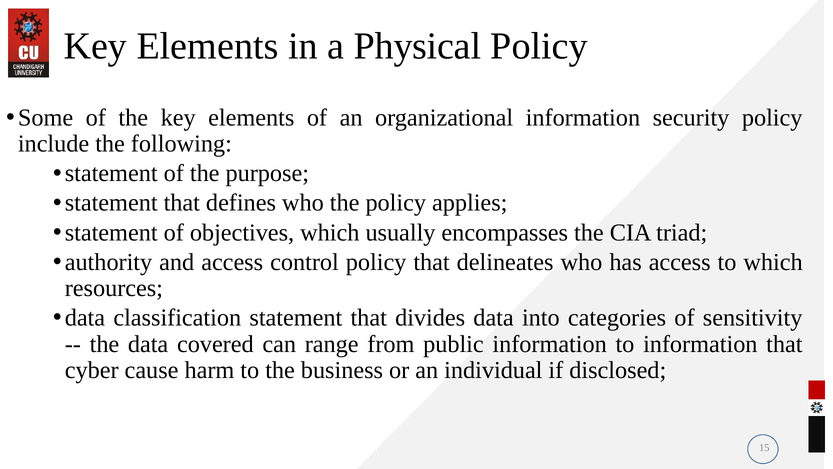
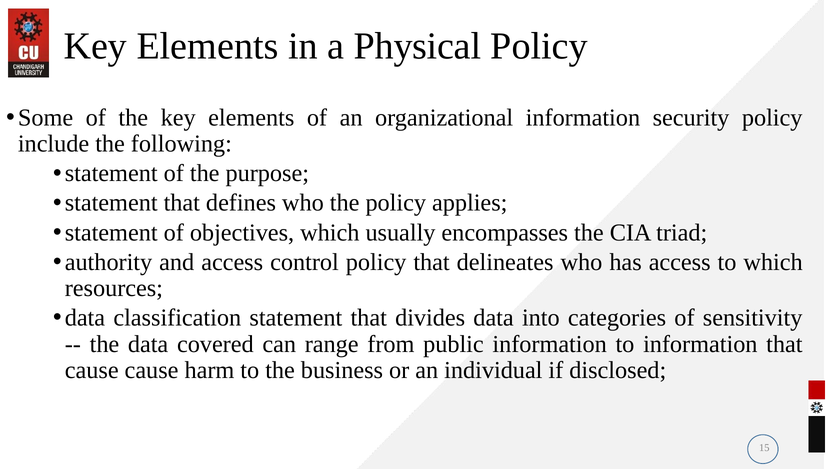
cyber: cyber -> cause (92, 370)
